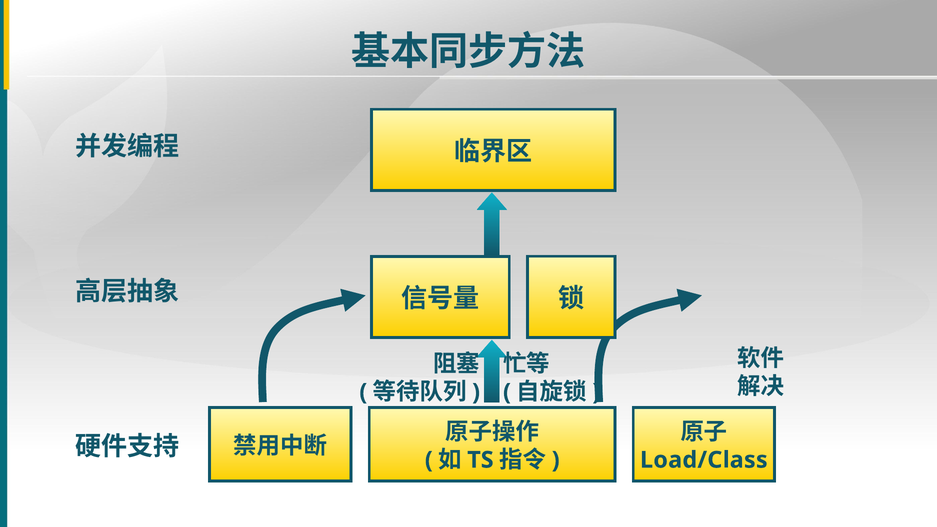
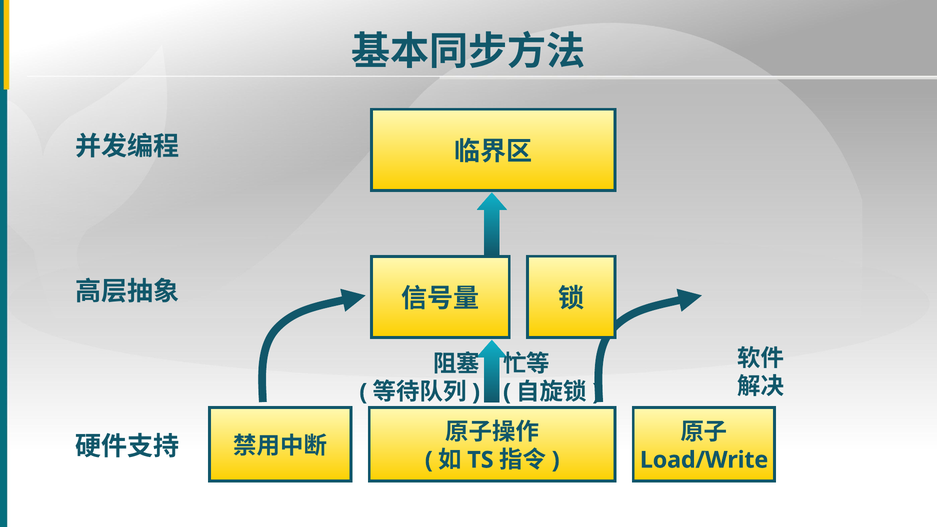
Load/Class: Load/Class -> Load/Write (704, 460)
